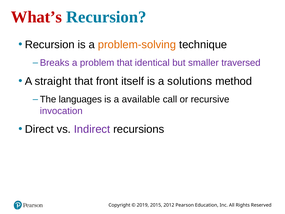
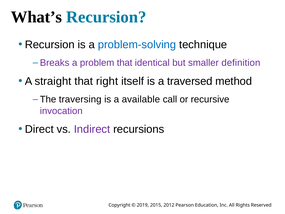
What’s colour: red -> black (36, 17)
problem-solving colour: orange -> blue (137, 45)
traversed: traversed -> definition (241, 63)
front: front -> right (107, 81)
solutions: solutions -> traversed (190, 81)
languages: languages -> traversing (80, 99)
